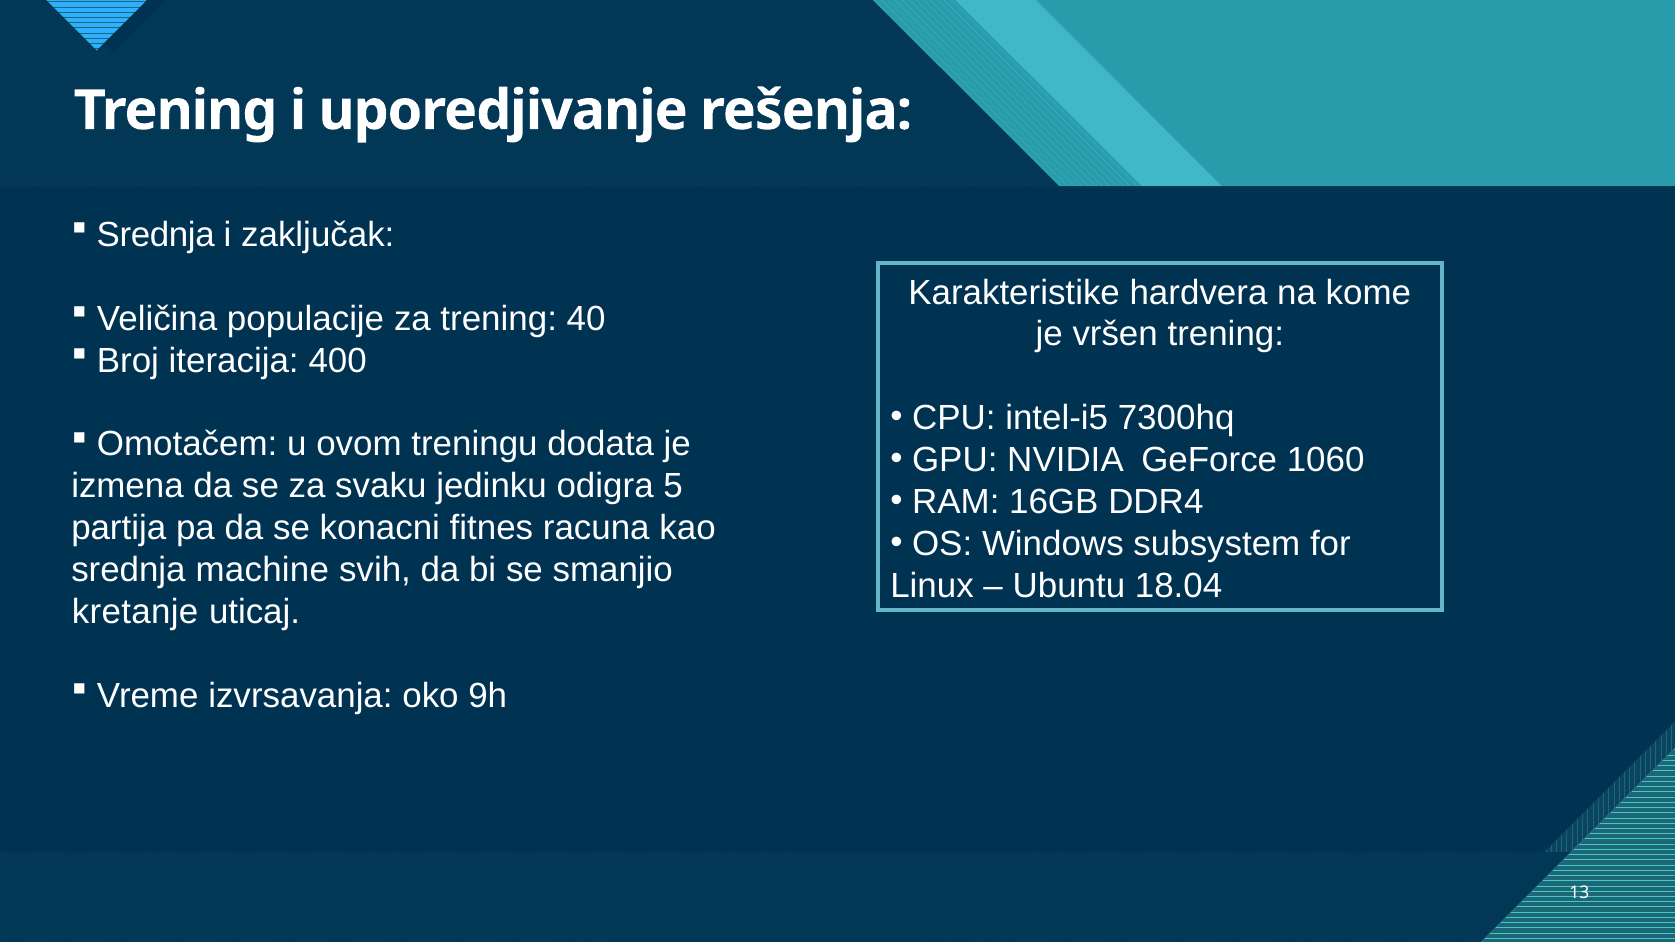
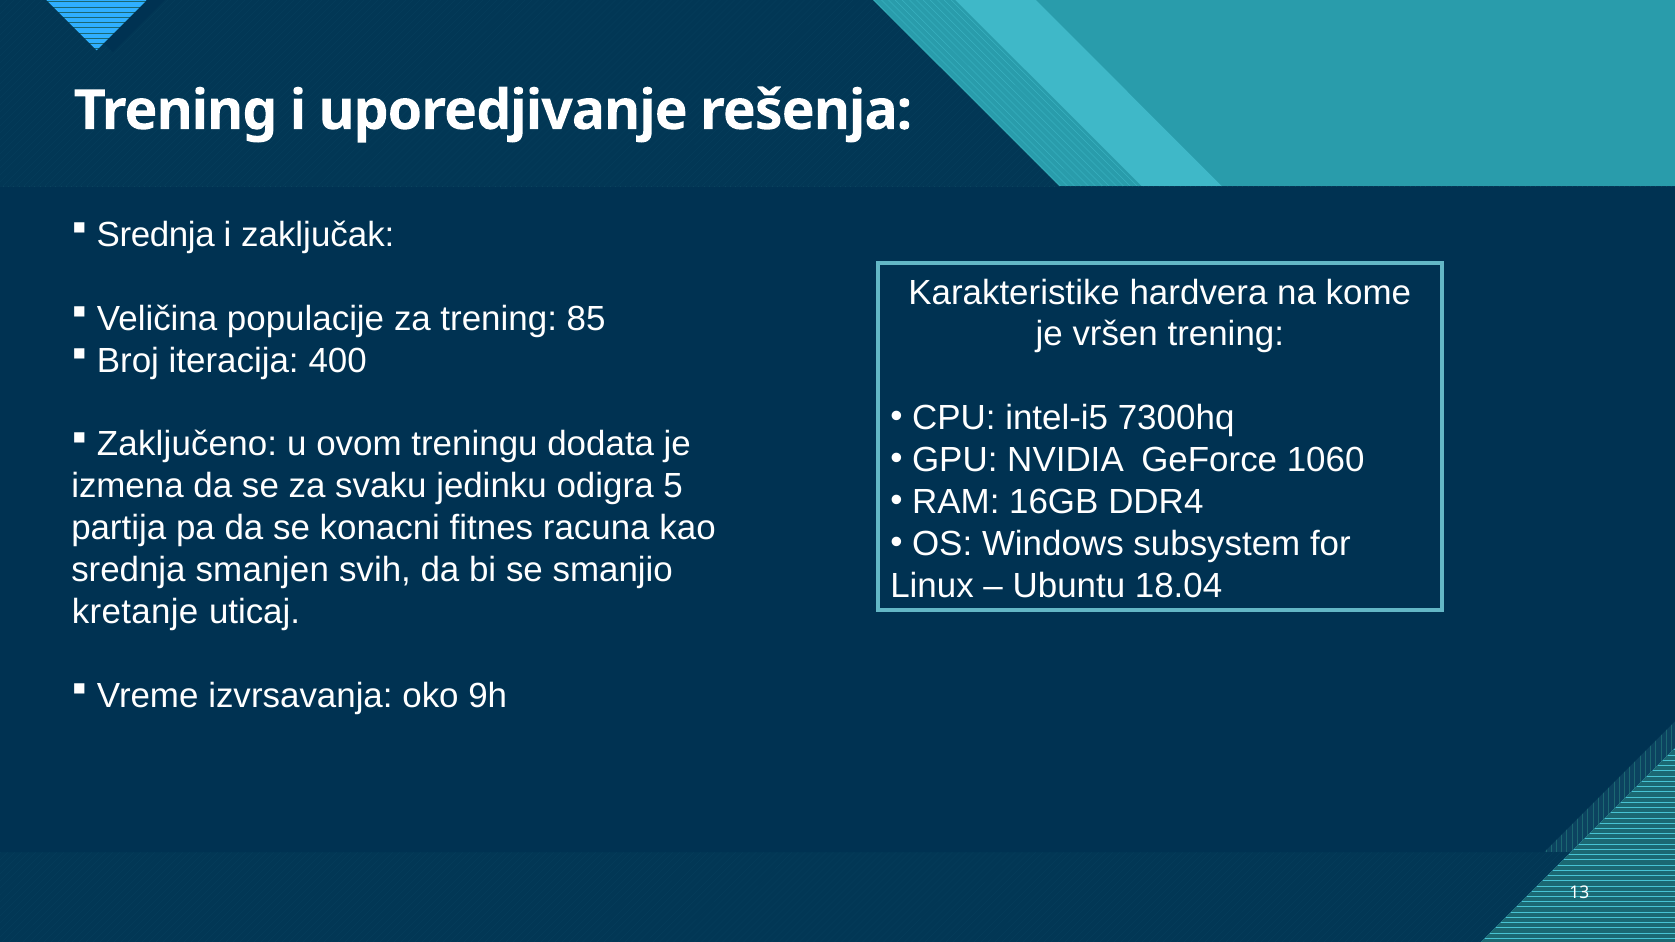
40: 40 -> 85 (586, 319)
Omotačem: Omotačem -> Zaključeno (187, 444)
machine: machine -> smanjen (262, 570)
